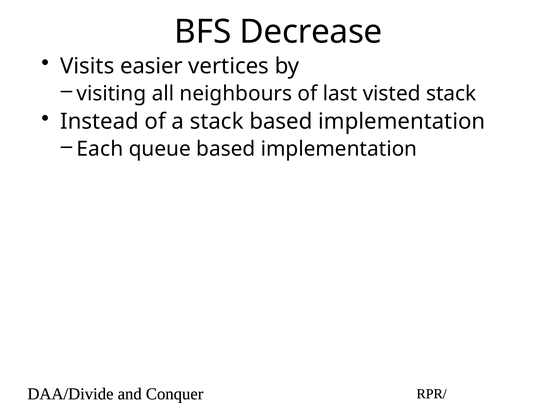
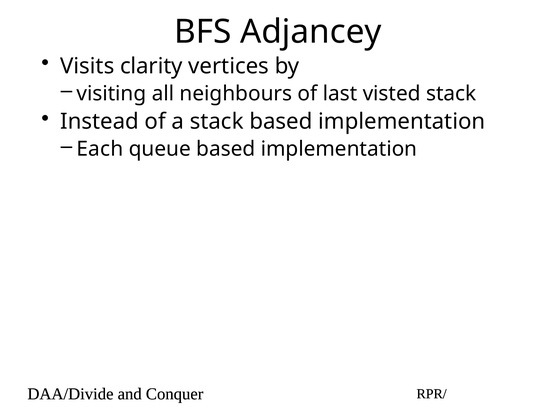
Decrease: Decrease -> Adjancey (311, 32)
easier: easier -> clarity (151, 66)
